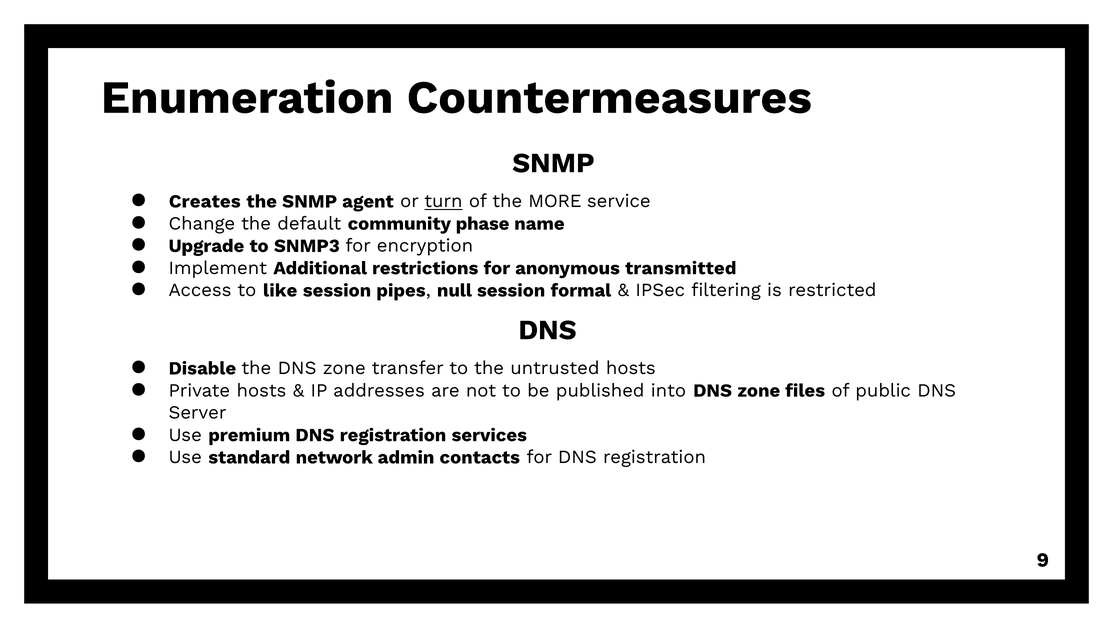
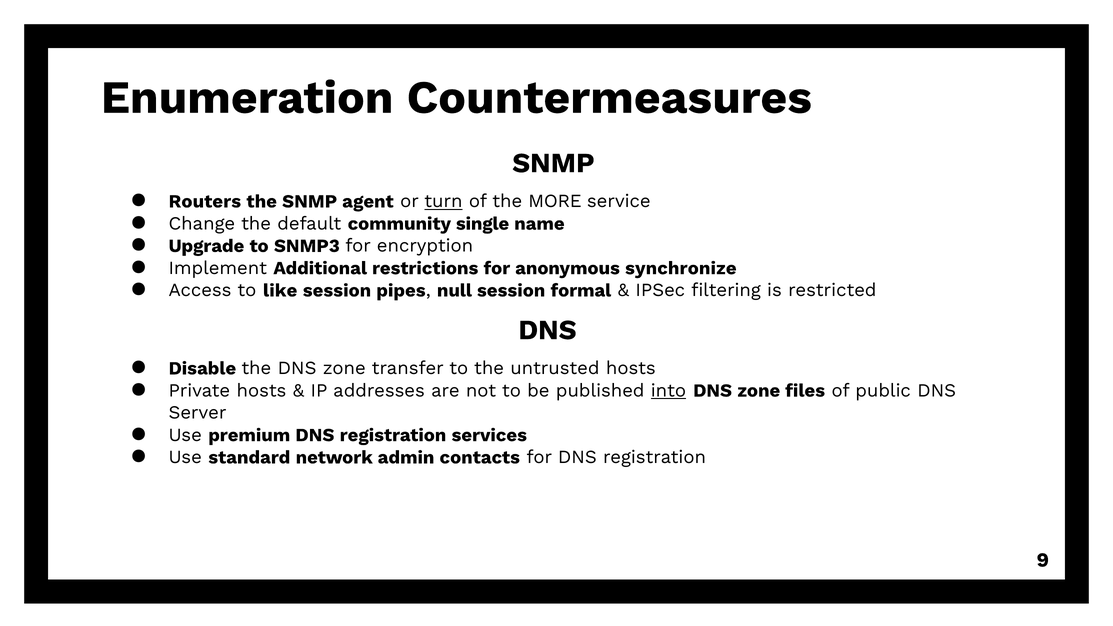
Creates: Creates -> Routers (205, 201)
phase: phase -> single (483, 224)
transmitted: transmitted -> synchronize (681, 268)
into underline: none -> present (668, 391)
